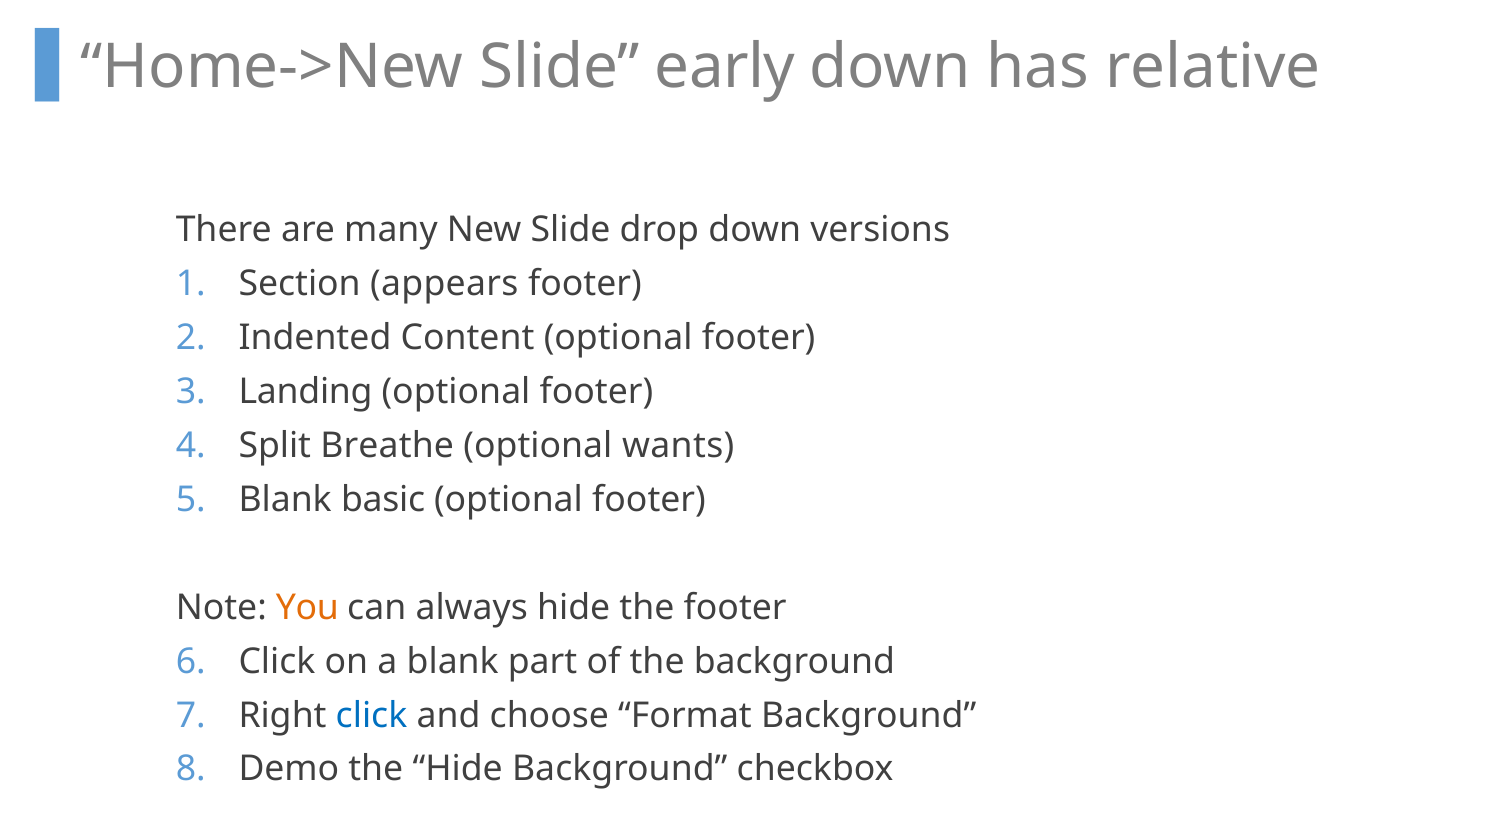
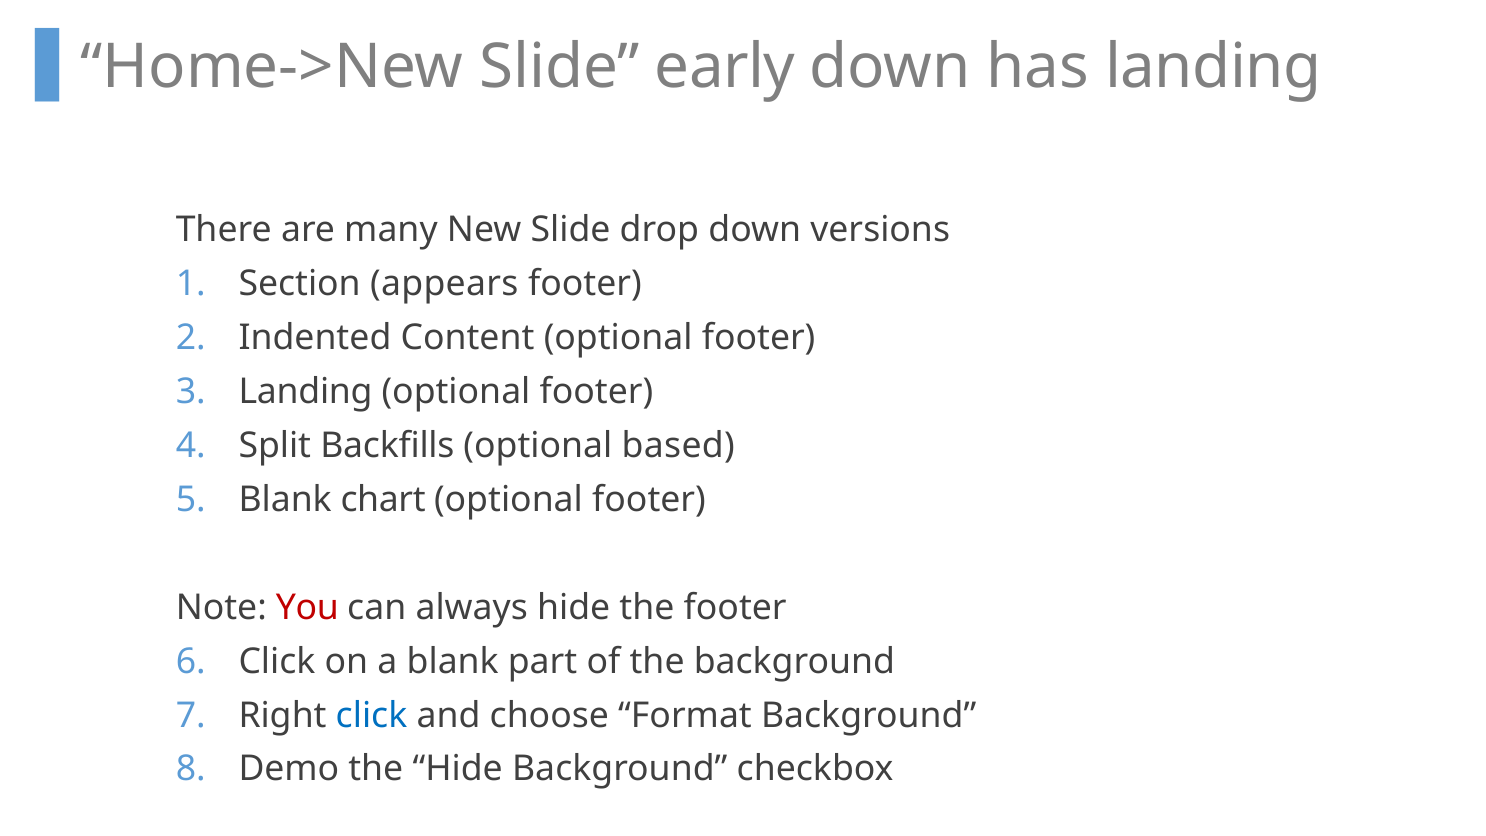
has relative: relative -> landing (1213, 67)
Breathe: Breathe -> Backfills (387, 446)
wants: wants -> based (678, 446)
basic: basic -> chart (383, 500)
You colour: orange -> red (307, 607)
